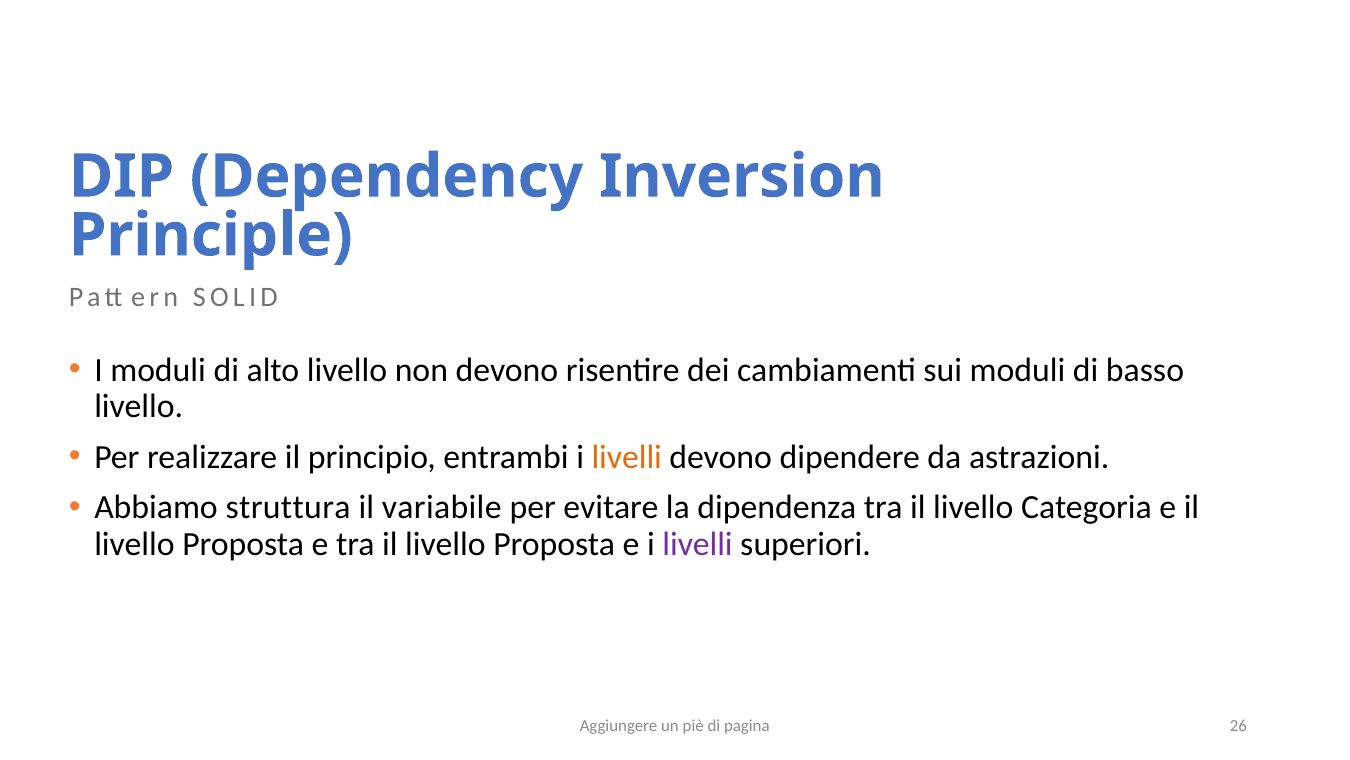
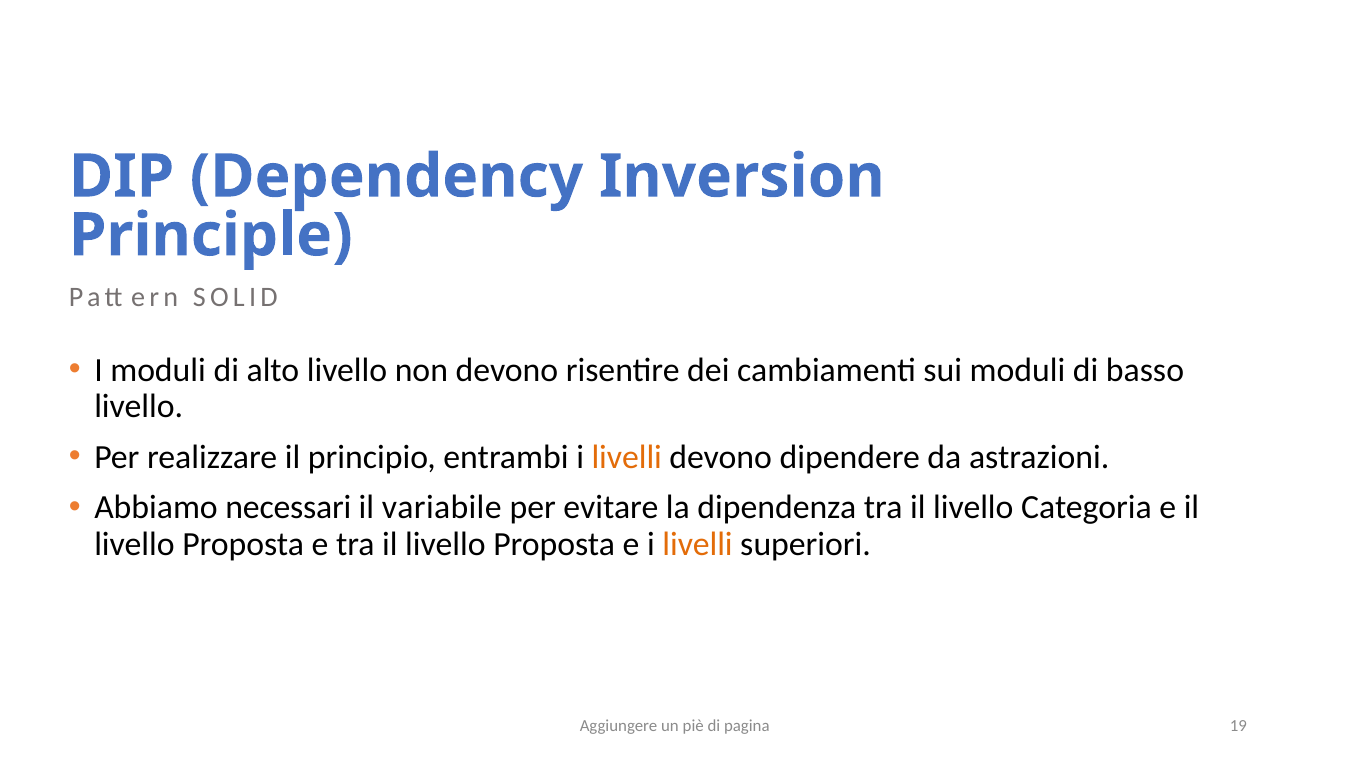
struttura: struttura -> necessari (288, 507)
livelli colour: purple -> orange (698, 543)
26: 26 -> 19 (1238, 725)
